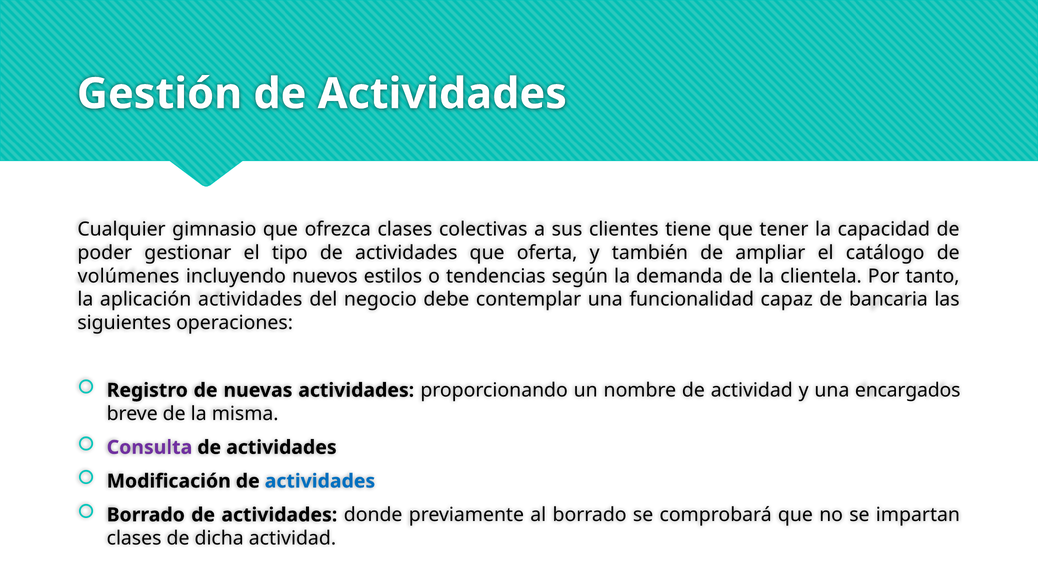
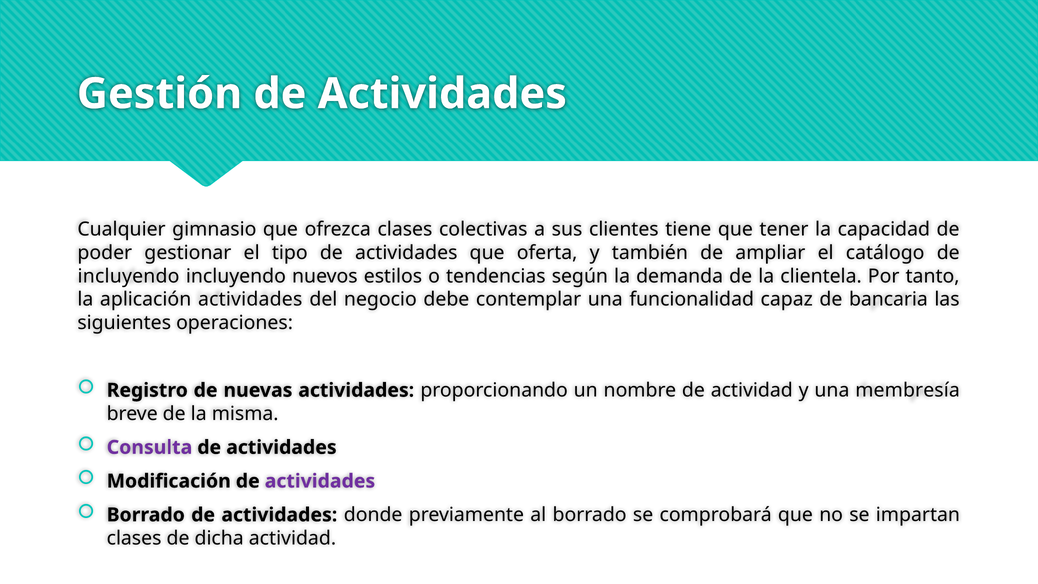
volúmenes: volúmenes -> incluyendo (129, 276)
encargados: encargados -> membresía (908, 390)
actividades colour: blue -> purple (320, 481)
